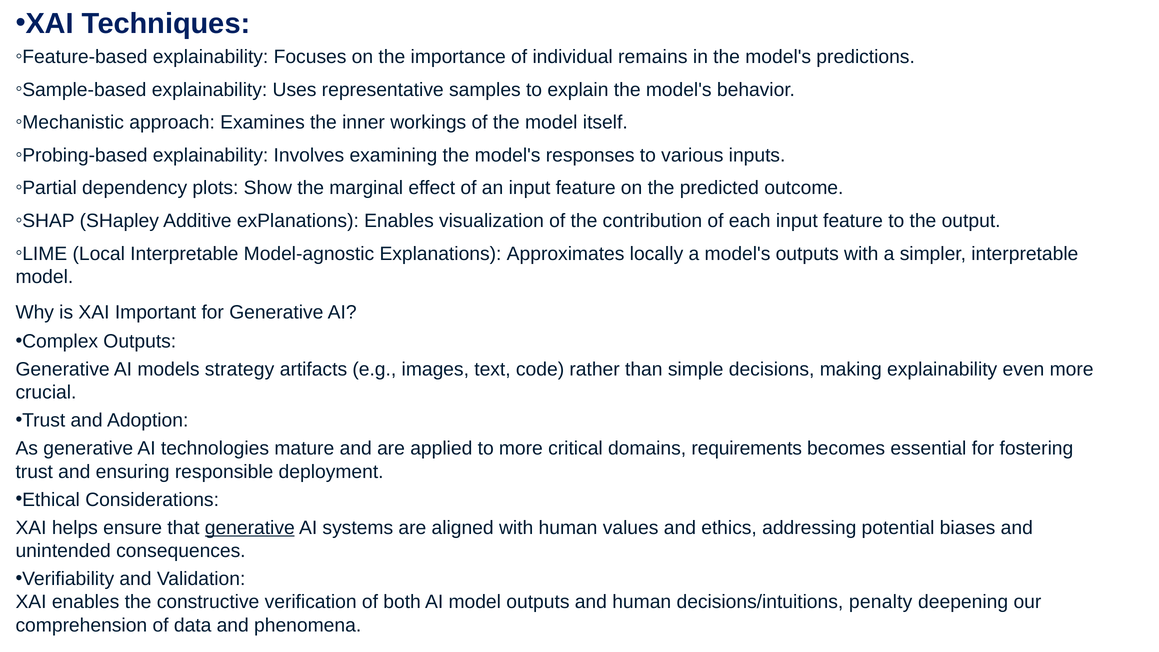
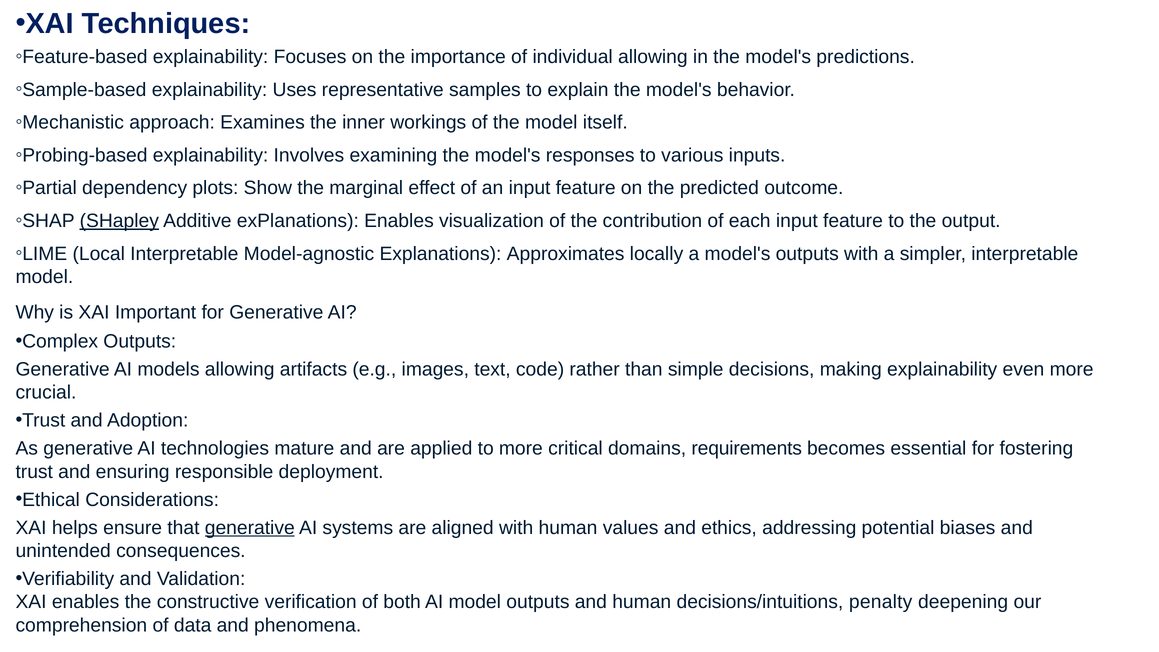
individual remains: remains -> allowing (653, 57)
SHapley underline: none -> present (119, 221)
models strategy: strategy -> allowing (240, 369)
